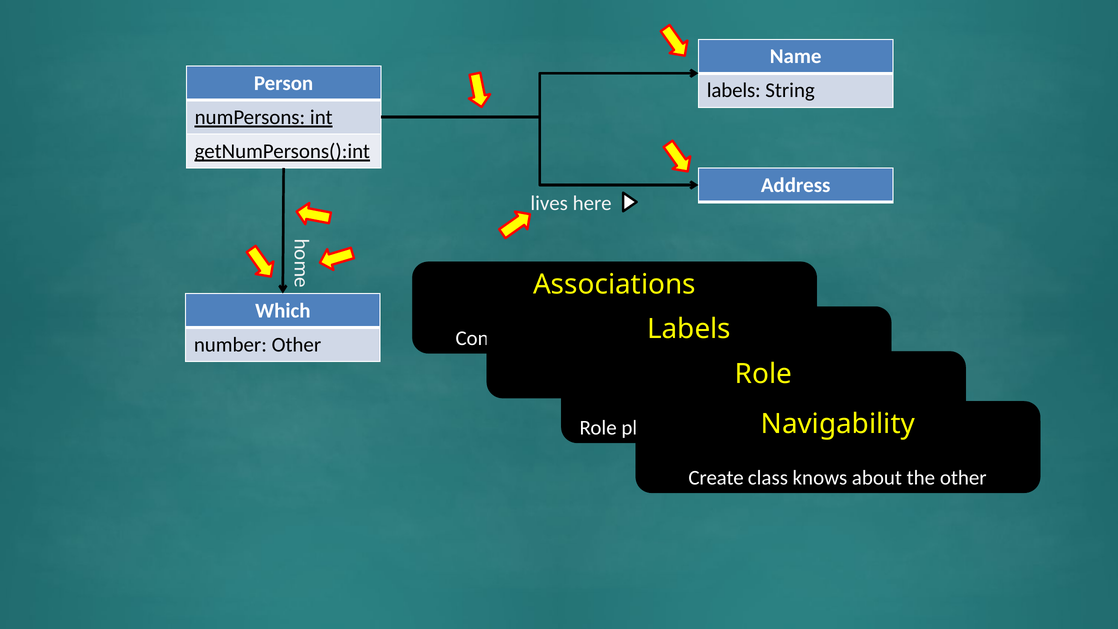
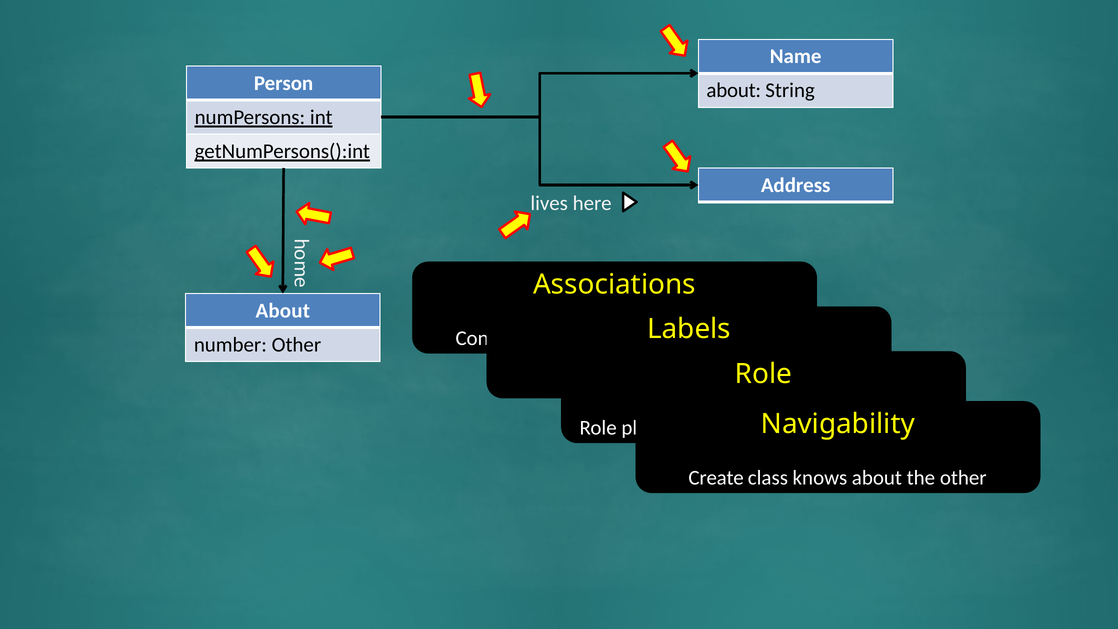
labels: labels -> about (734, 91)
Which: Which -> About (283, 311)
